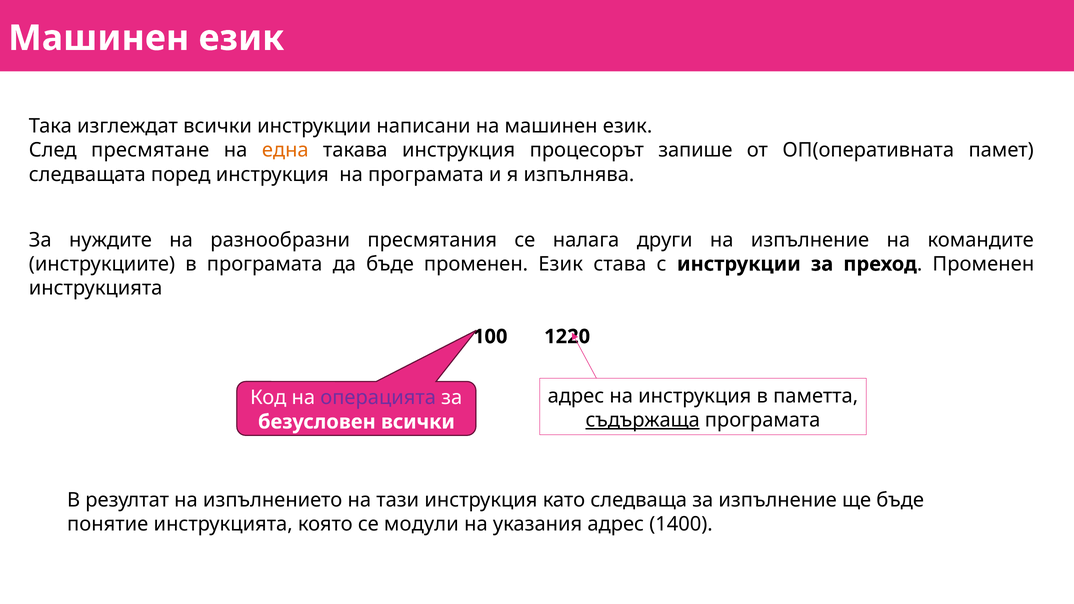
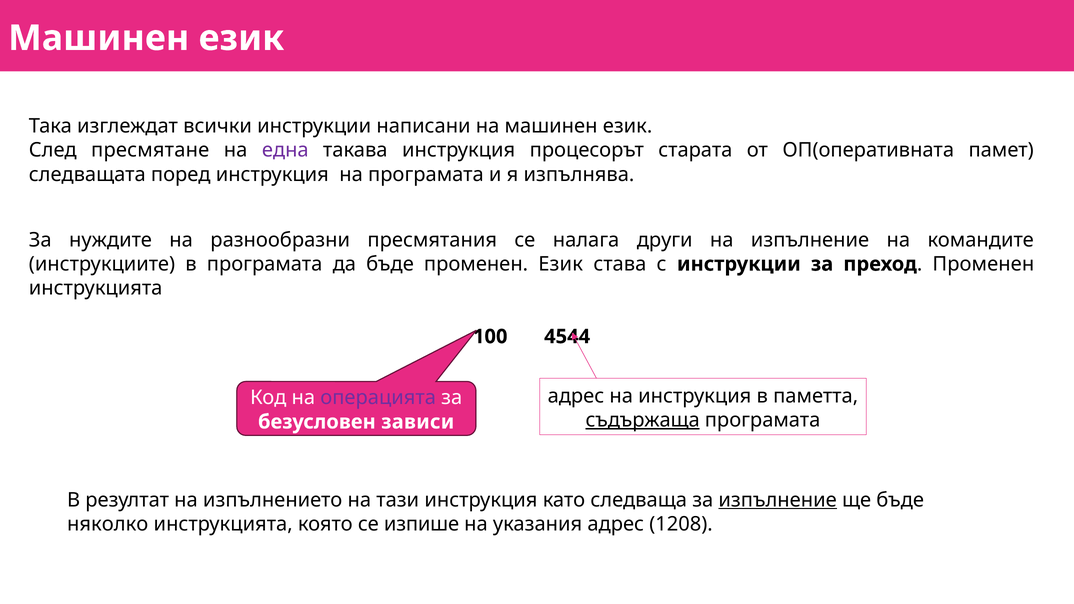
една colour: orange -> purple (285, 150)
запише: запише -> старата (695, 150)
1220: 1220 -> 4544 (567, 337)
безусловен всички: всички -> зависи (418, 422)
изпълнение underline: none -> present (778, 500)
понятие: понятие -> няколко (108, 524)
модули: модули -> изпише (422, 524)
1400: 1400 -> 1208 (681, 524)
